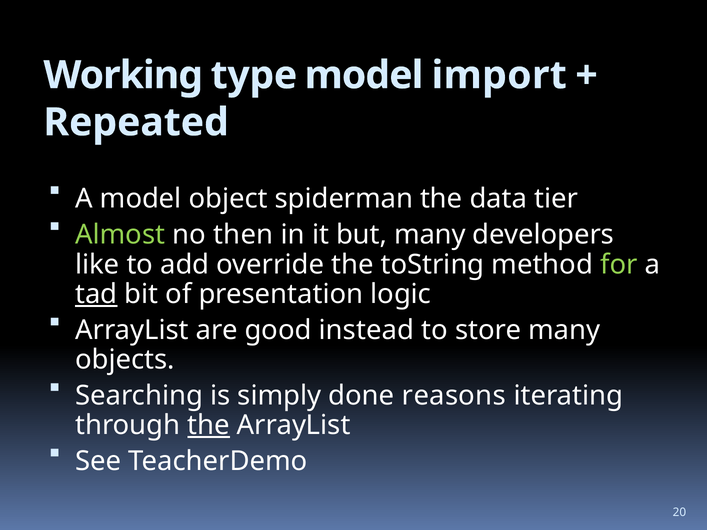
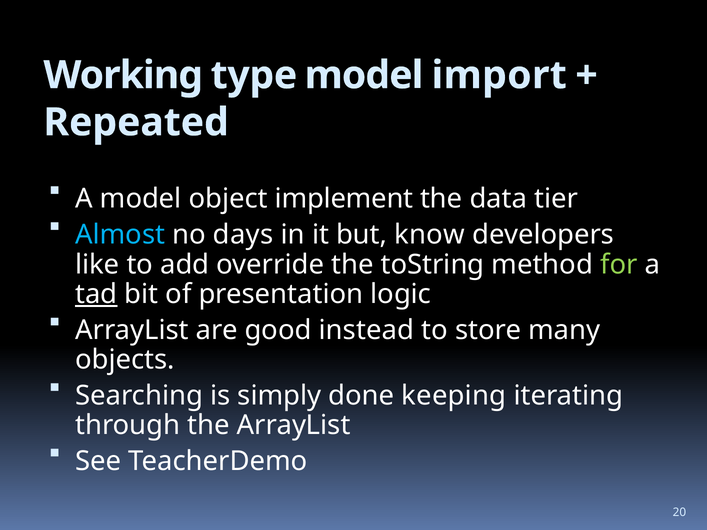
spiderman: spiderman -> implement (344, 199)
Almost colour: light green -> light blue (120, 235)
then: then -> days (243, 235)
but many: many -> know (430, 235)
reasons: reasons -> keeping (454, 396)
the underline: present -> none (209, 425)
